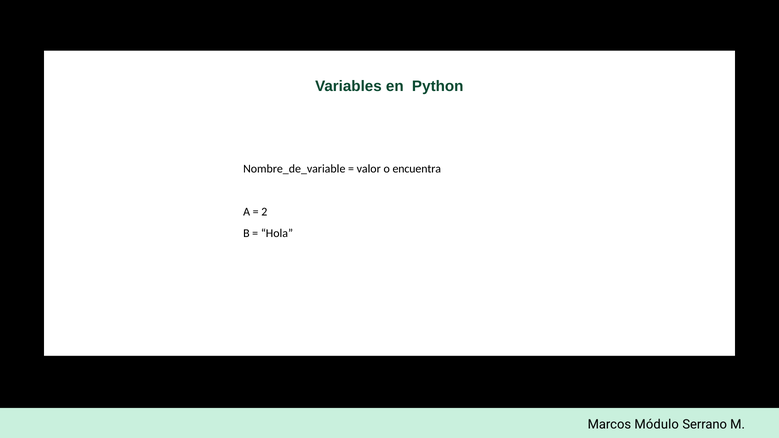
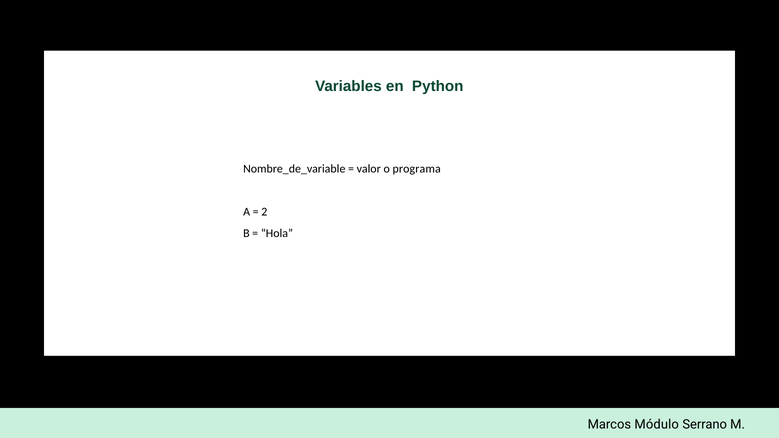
encuentra: encuentra -> programa (417, 169)
